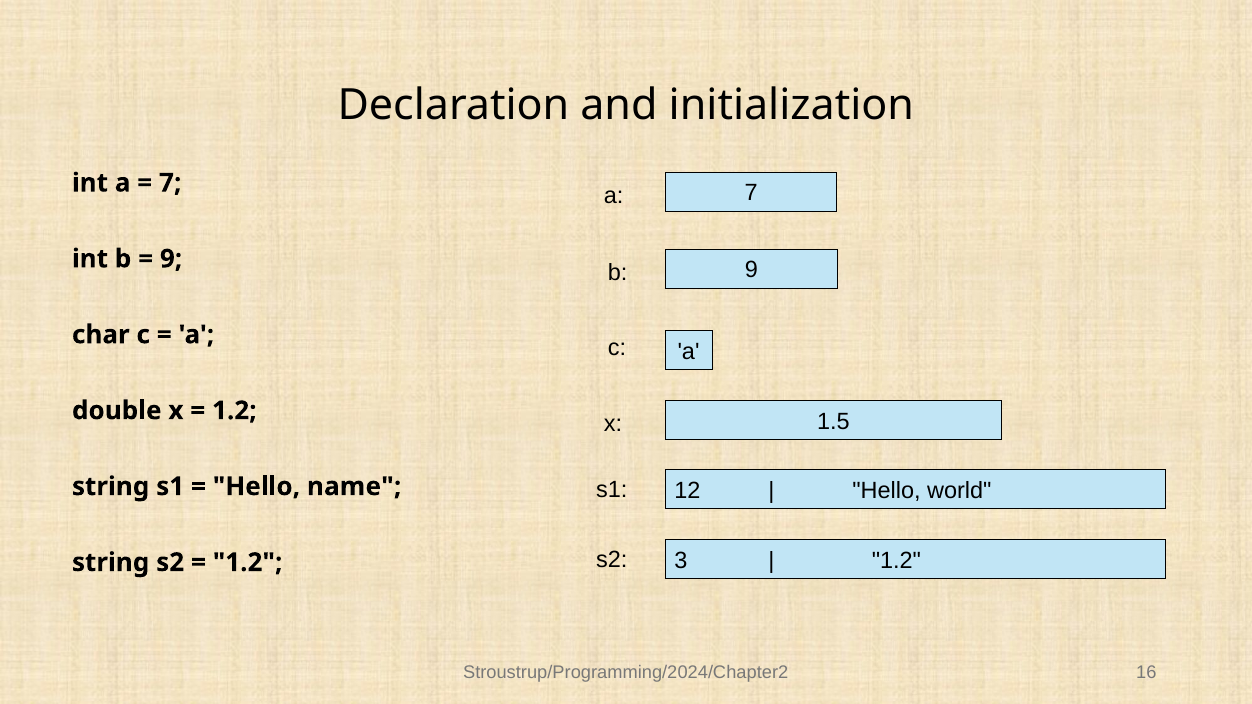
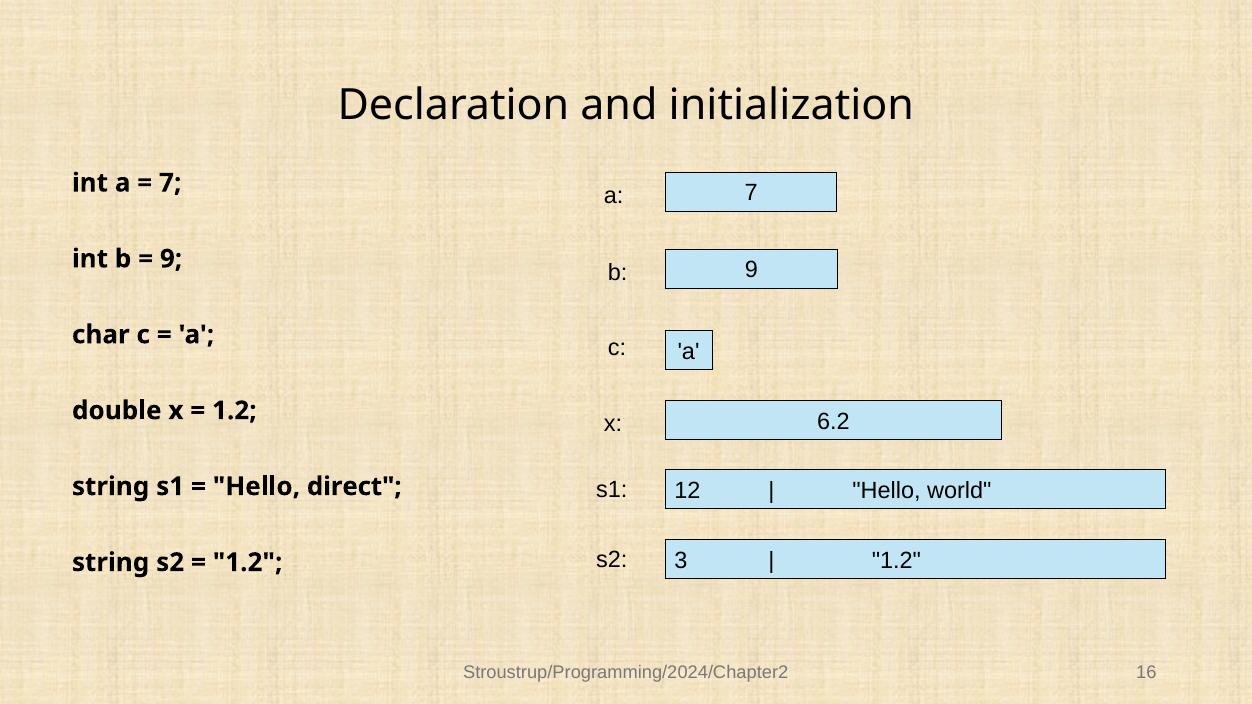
1.5: 1.5 -> 6.2 (833, 422)
name: name -> direct (354, 487)
